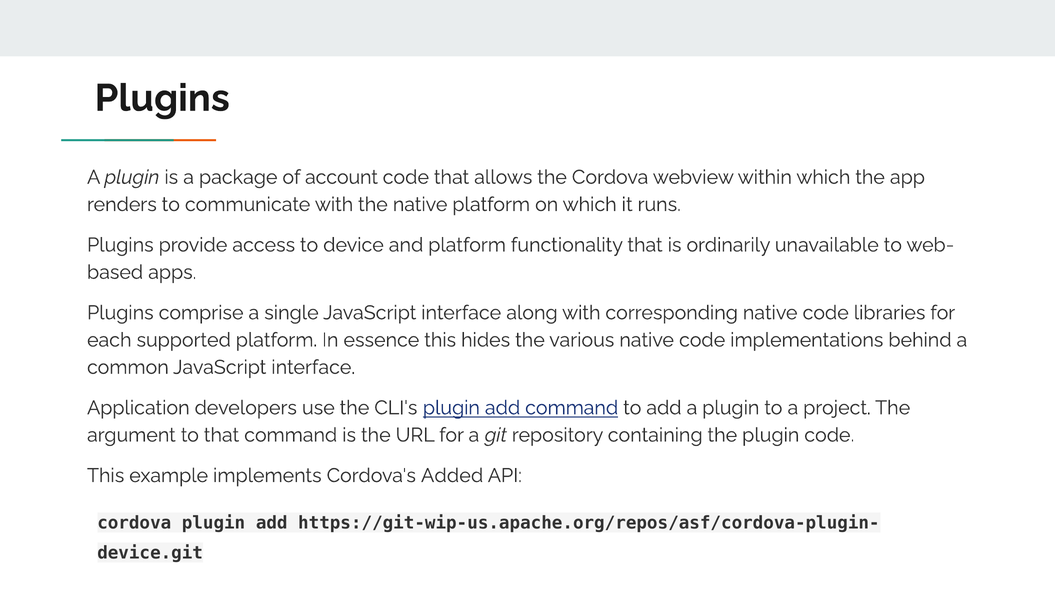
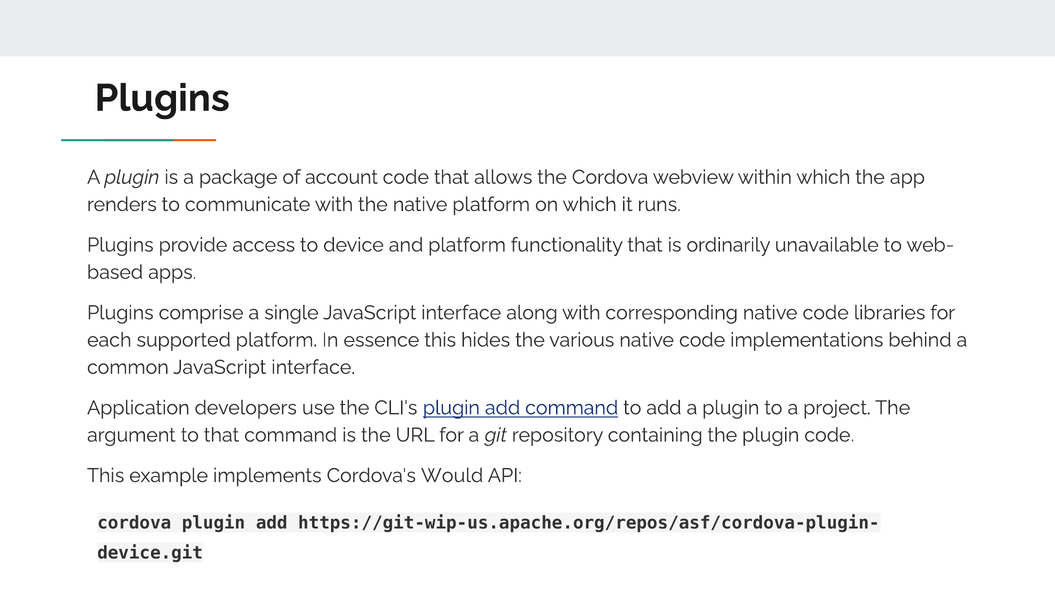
Added: Added -> Would (452, 475)
